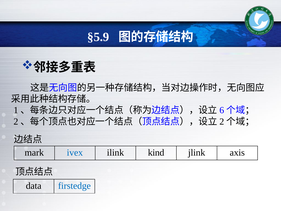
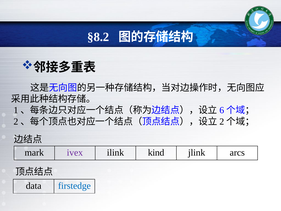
§5.9: §5.9 -> §8.2 (98, 37)
ivex colour: blue -> purple (75, 152)
axis: axis -> arcs (237, 152)
